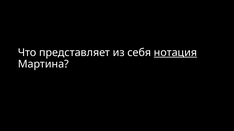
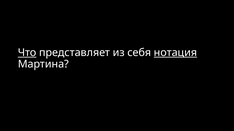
Что underline: none -> present (27, 53)
